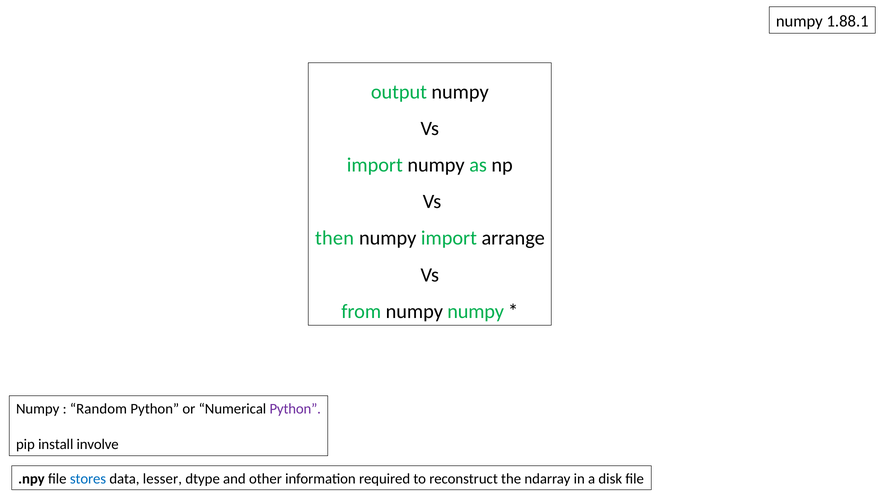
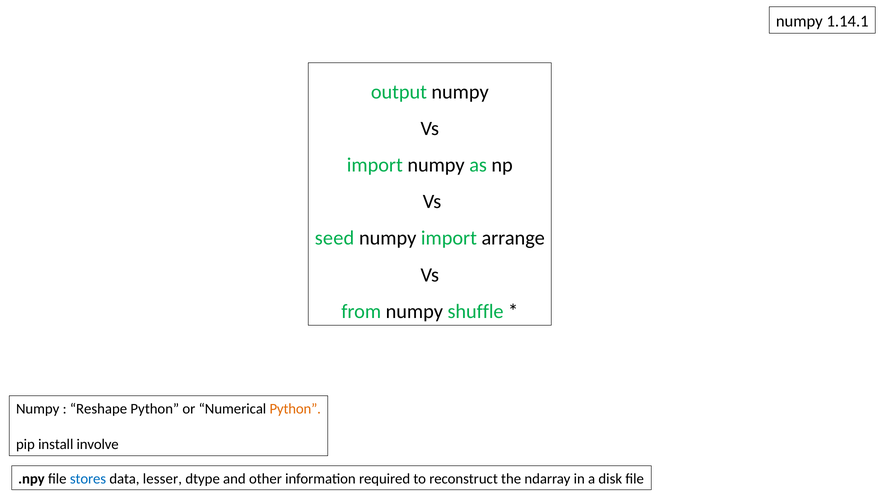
1.88.1: 1.88.1 -> 1.14.1 (848, 21)
then: then -> seed (335, 238)
numpy numpy: numpy -> shuffle (476, 311)
Random: Random -> Reshape (99, 409)
Python colour: purple -> orange (295, 409)
